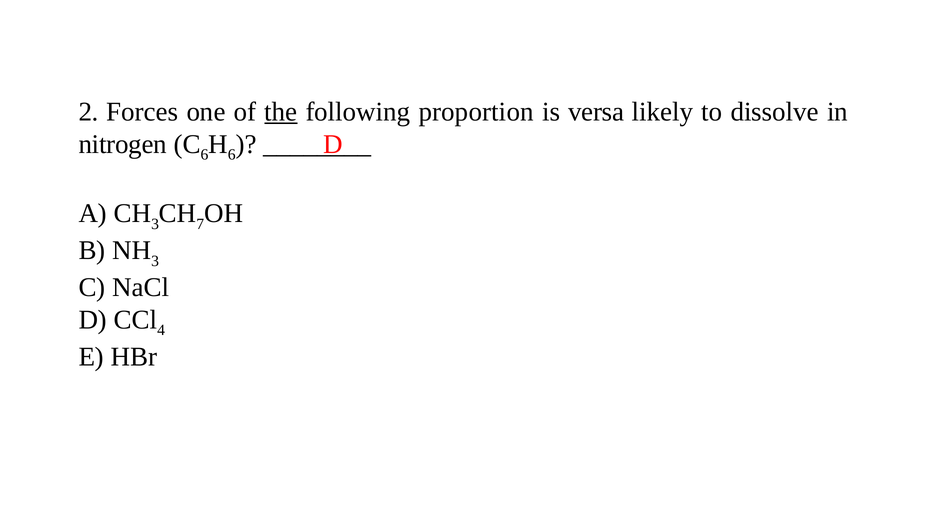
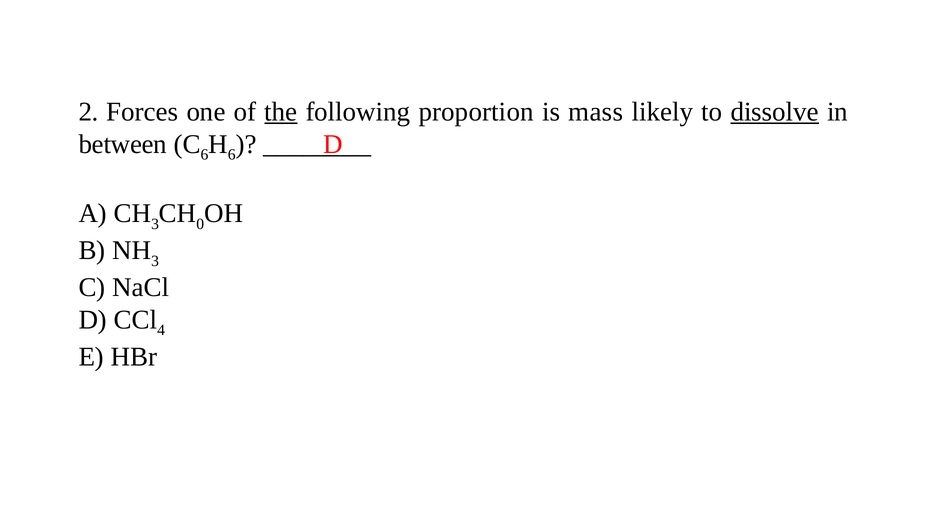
versa: versa -> mass (596, 112)
dissolve underline: none -> present (775, 112)
nitrogen: nitrogen -> between (123, 144)
7: 7 -> 0 (200, 224)
